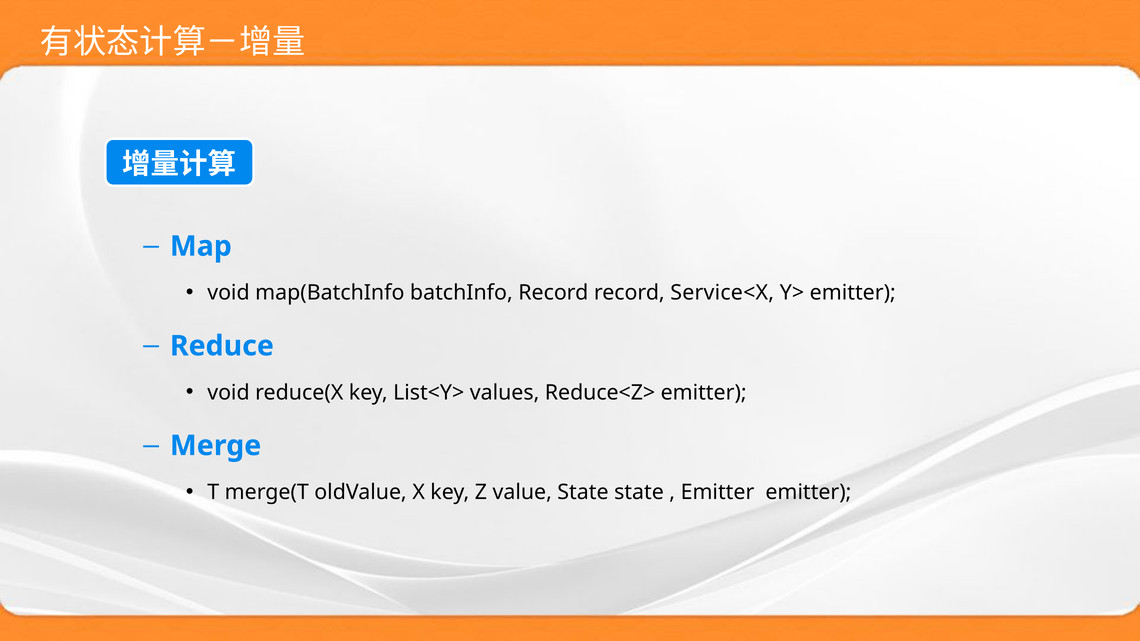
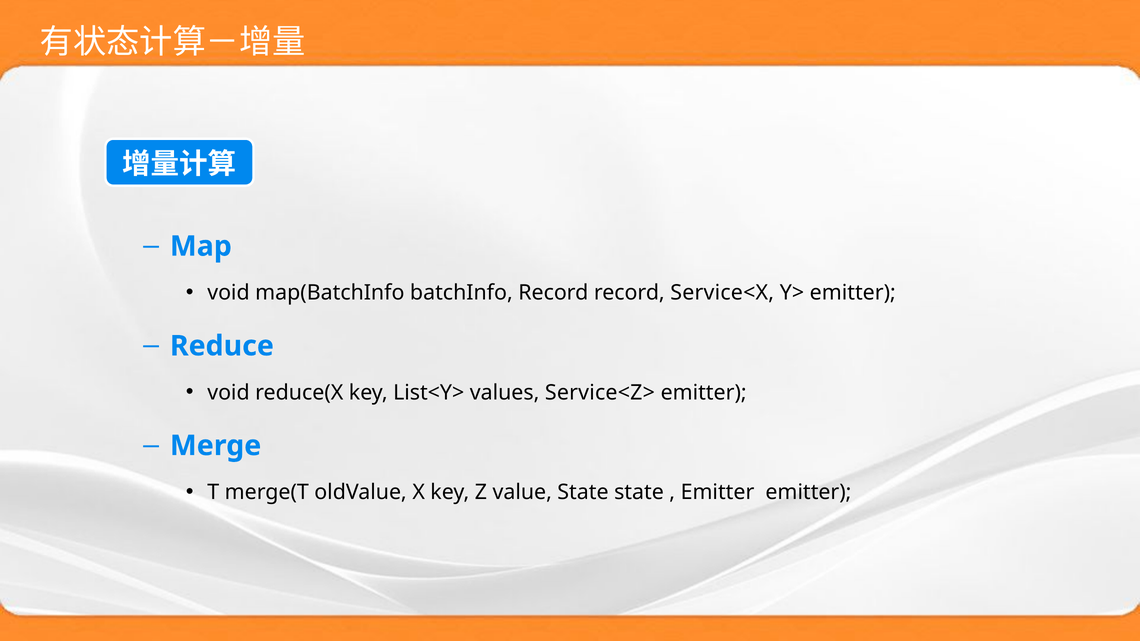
Reduce<Z>: Reduce<Z> -> Service<Z> (600, 393)
